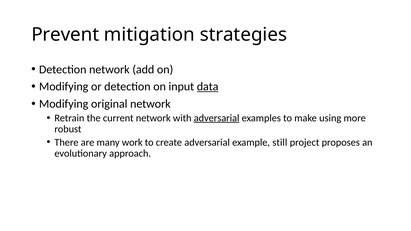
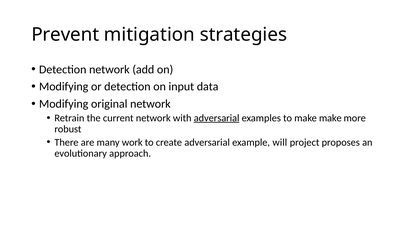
data underline: present -> none (208, 87)
make using: using -> make (330, 118)
still: still -> will (280, 142)
